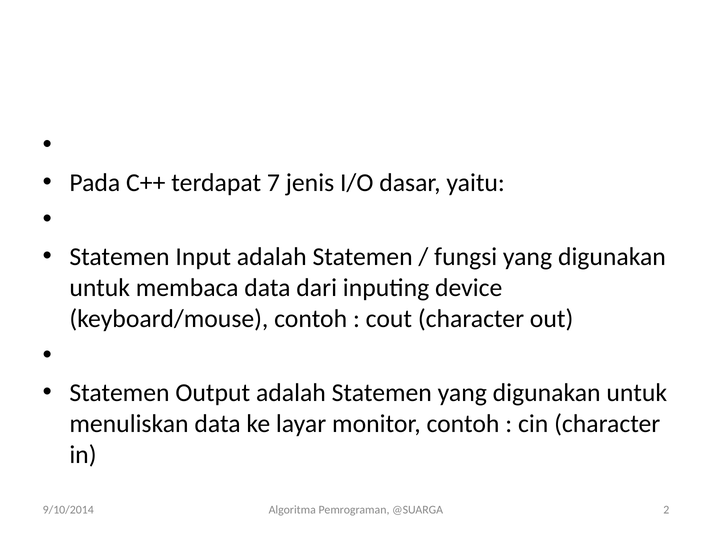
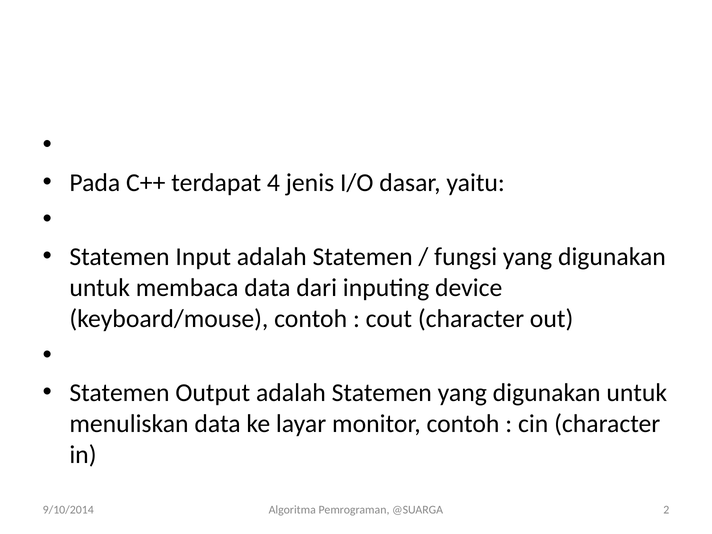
7: 7 -> 4 (273, 183)
